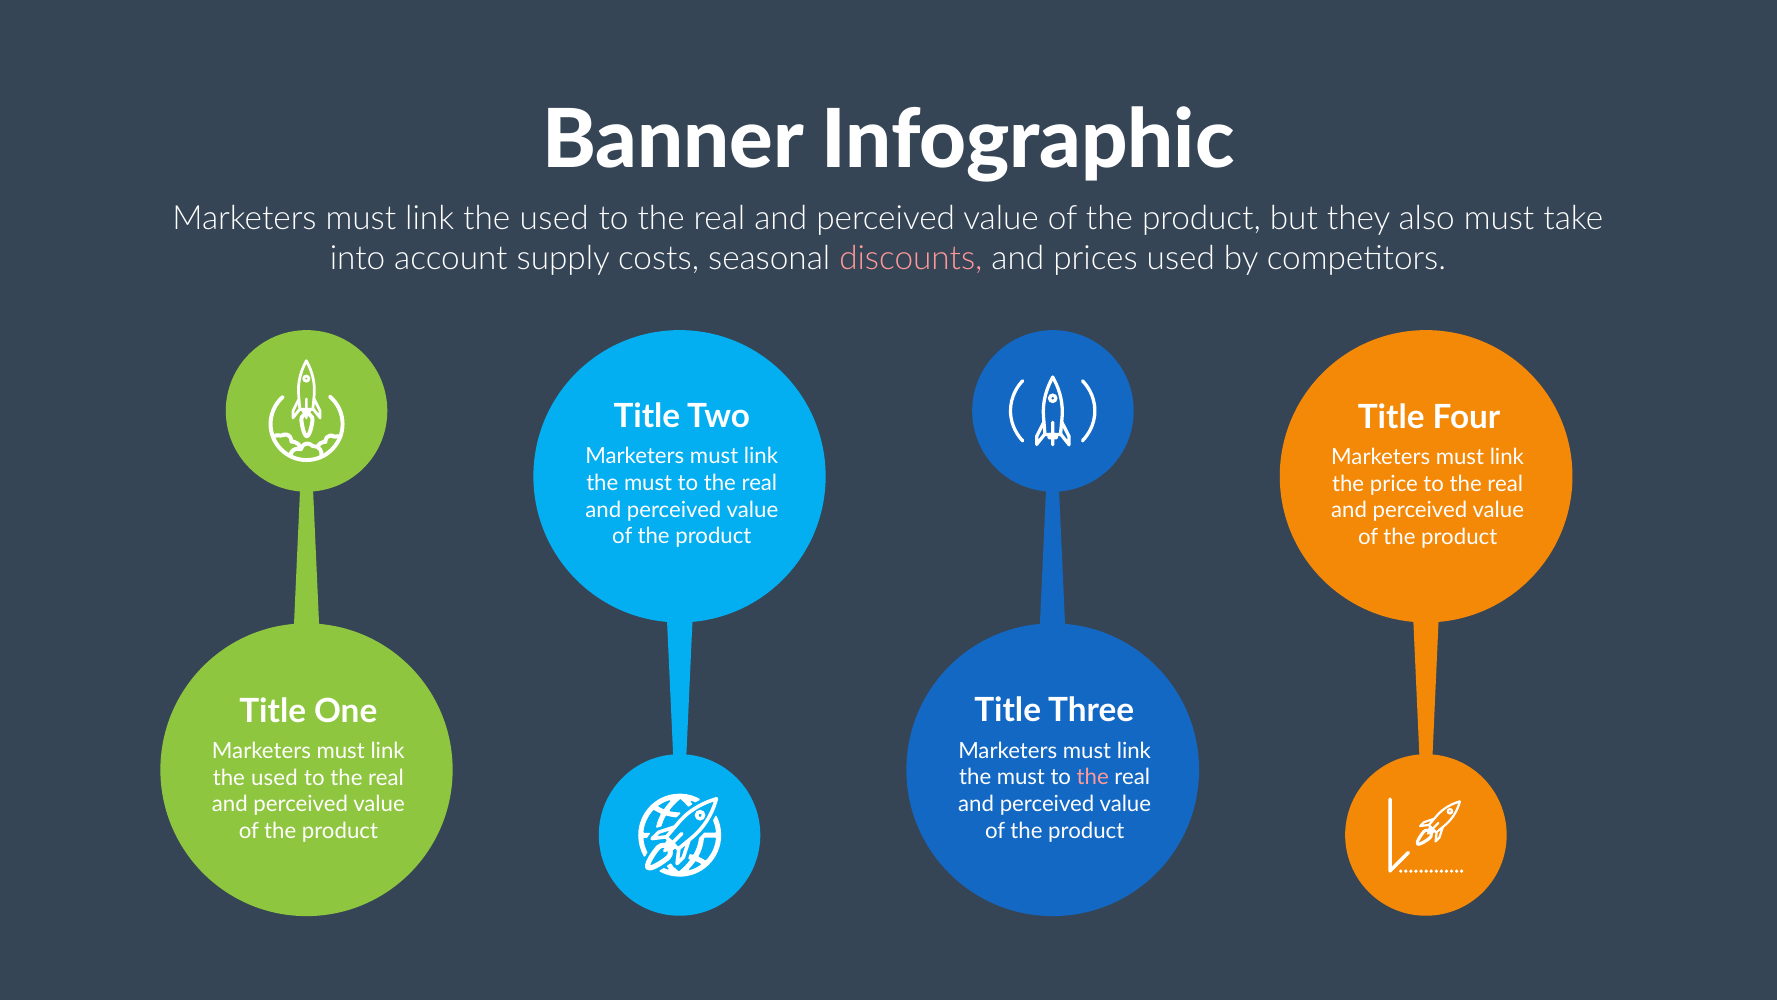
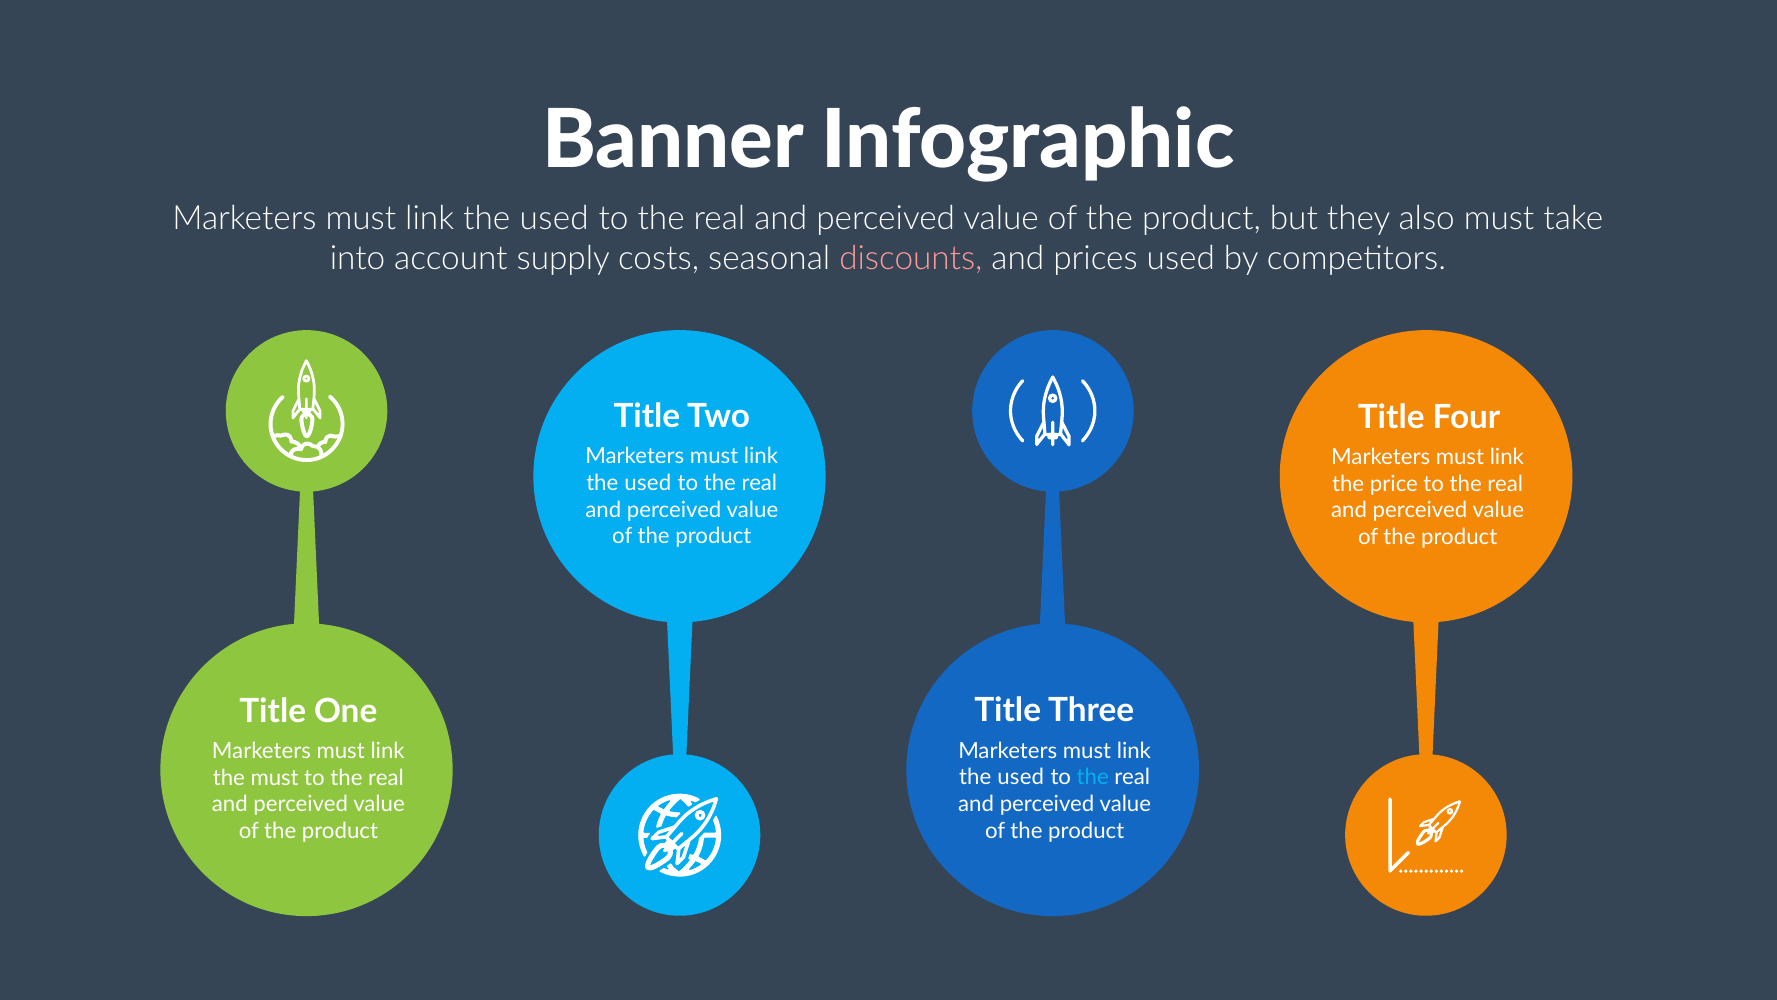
must: must -> used (648, 483)
must: must -> used (1021, 777)
the colour: pink -> light blue (1093, 777)
used: used -> must (275, 778)
